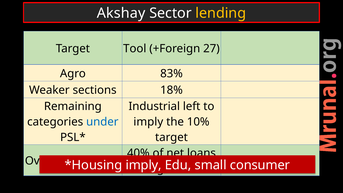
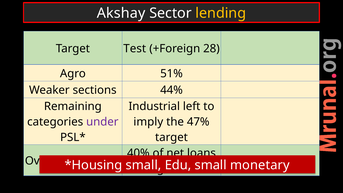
Tool: Tool -> Test (135, 48)
27: 27 -> 28 (211, 48)
83%: 83% -> 51% (171, 73)
18%: 18% -> 44% (171, 90)
under colour: blue -> purple (102, 122)
10%: 10% -> 47% (198, 122)
imply: imply -> small (144, 165)
consumer: consumer -> monetary (260, 165)
